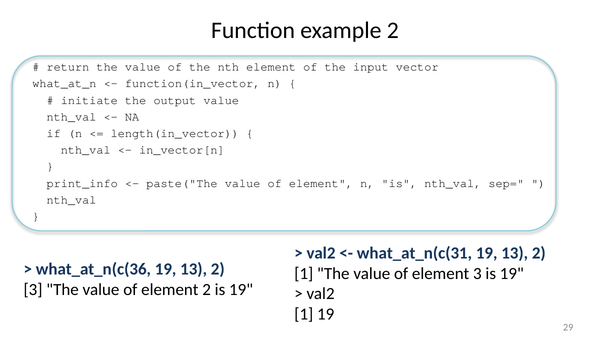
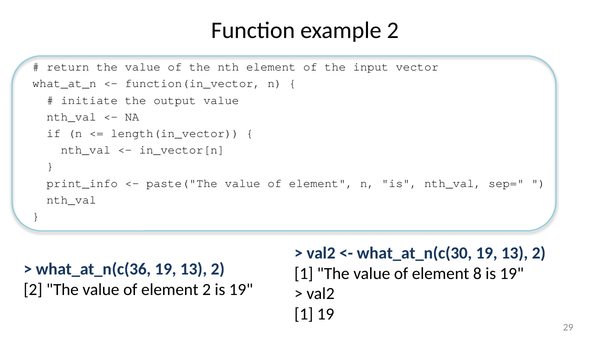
what_at_n(c(31: what_at_n(c(31 -> what_at_n(c(30 (414, 253)
element 3: 3 -> 8 (477, 274)
3: 3 -> 2 (33, 290)
